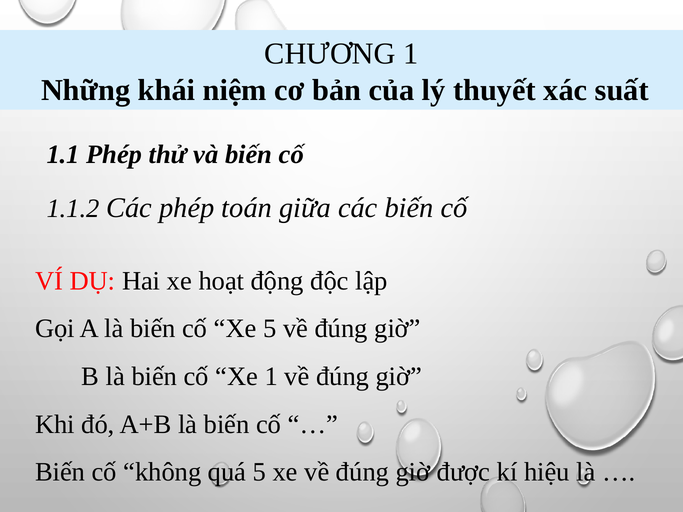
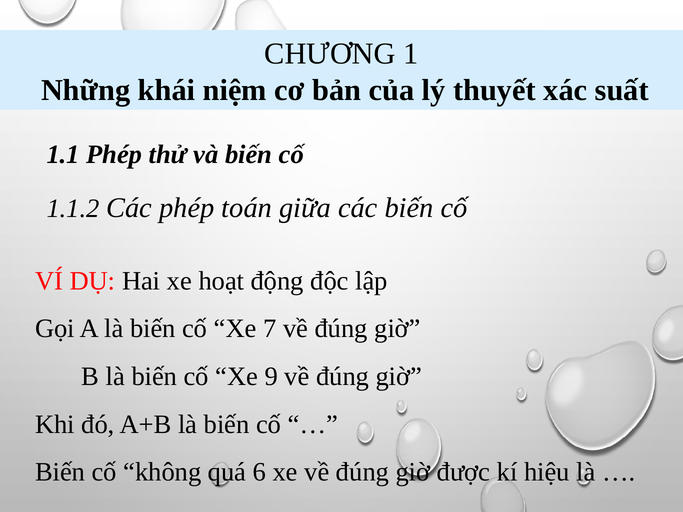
Xe 5: 5 -> 7 (270, 329)
Xe 1: 1 -> 9 (271, 377)
quá 5: 5 -> 6 (260, 472)
